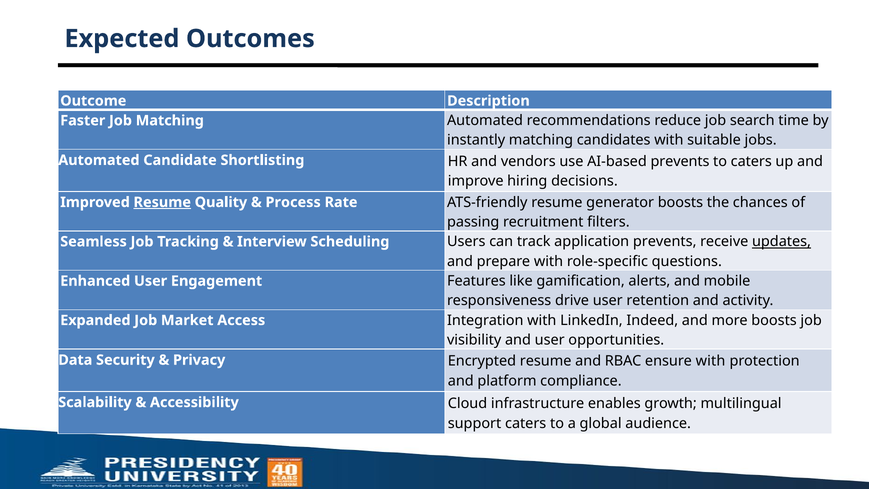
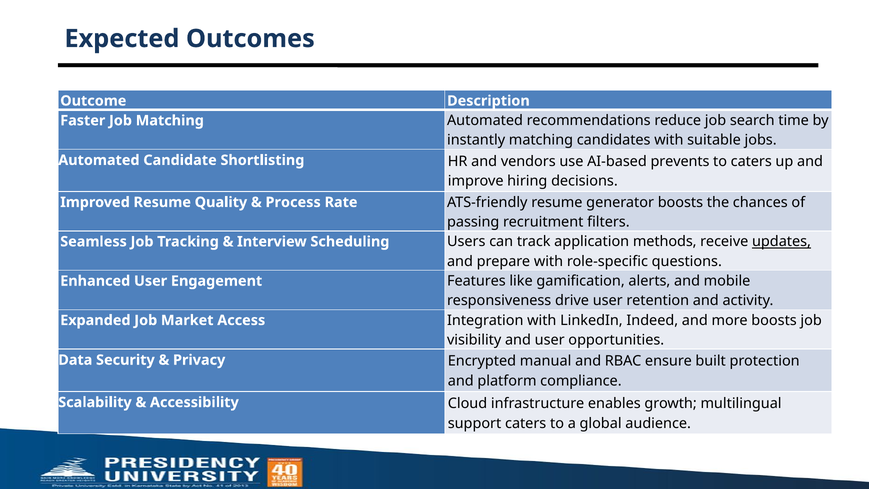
Resume underline: present -> none (162, 202)
application prevents: prevents -> methods (665, 242)
Encrypted resume: resume -> manual (546, 361)
ensure with: with -> built (711, 361)
